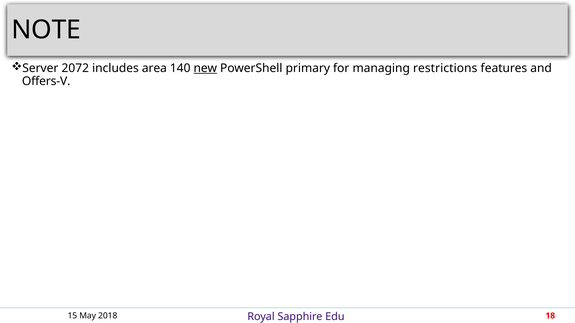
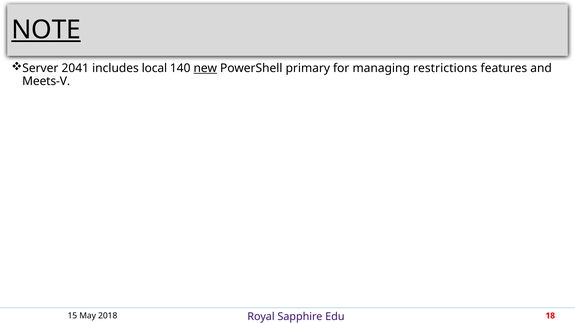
NOTE underline: none -> present (46, 30)
2072: 2072 -> 2041 (75, 68)
area: area -> local (154, 68)
Offers-V: Offers-V -> Meets-V (46, 81)
